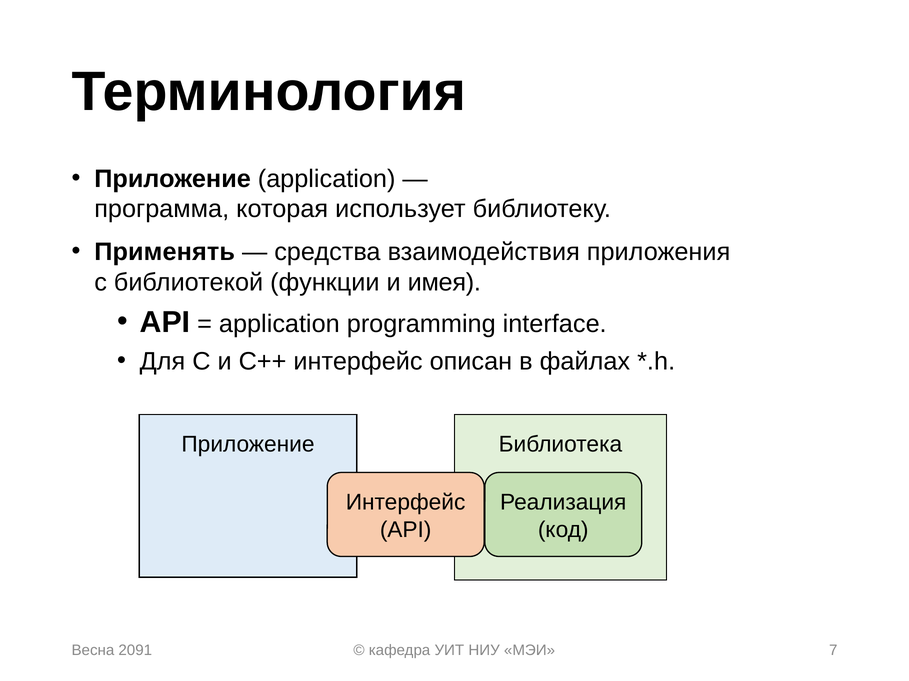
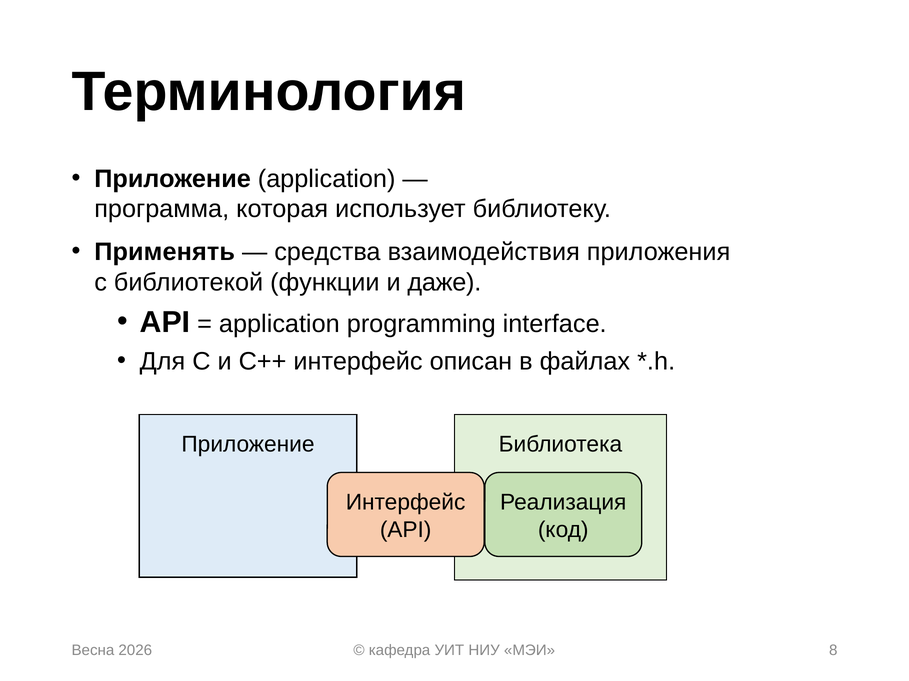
имея: имея -> даже (444, 283)
2091: 2091 -> 2026 (135, 651)
7: 7 -> 8 (833, 651)
